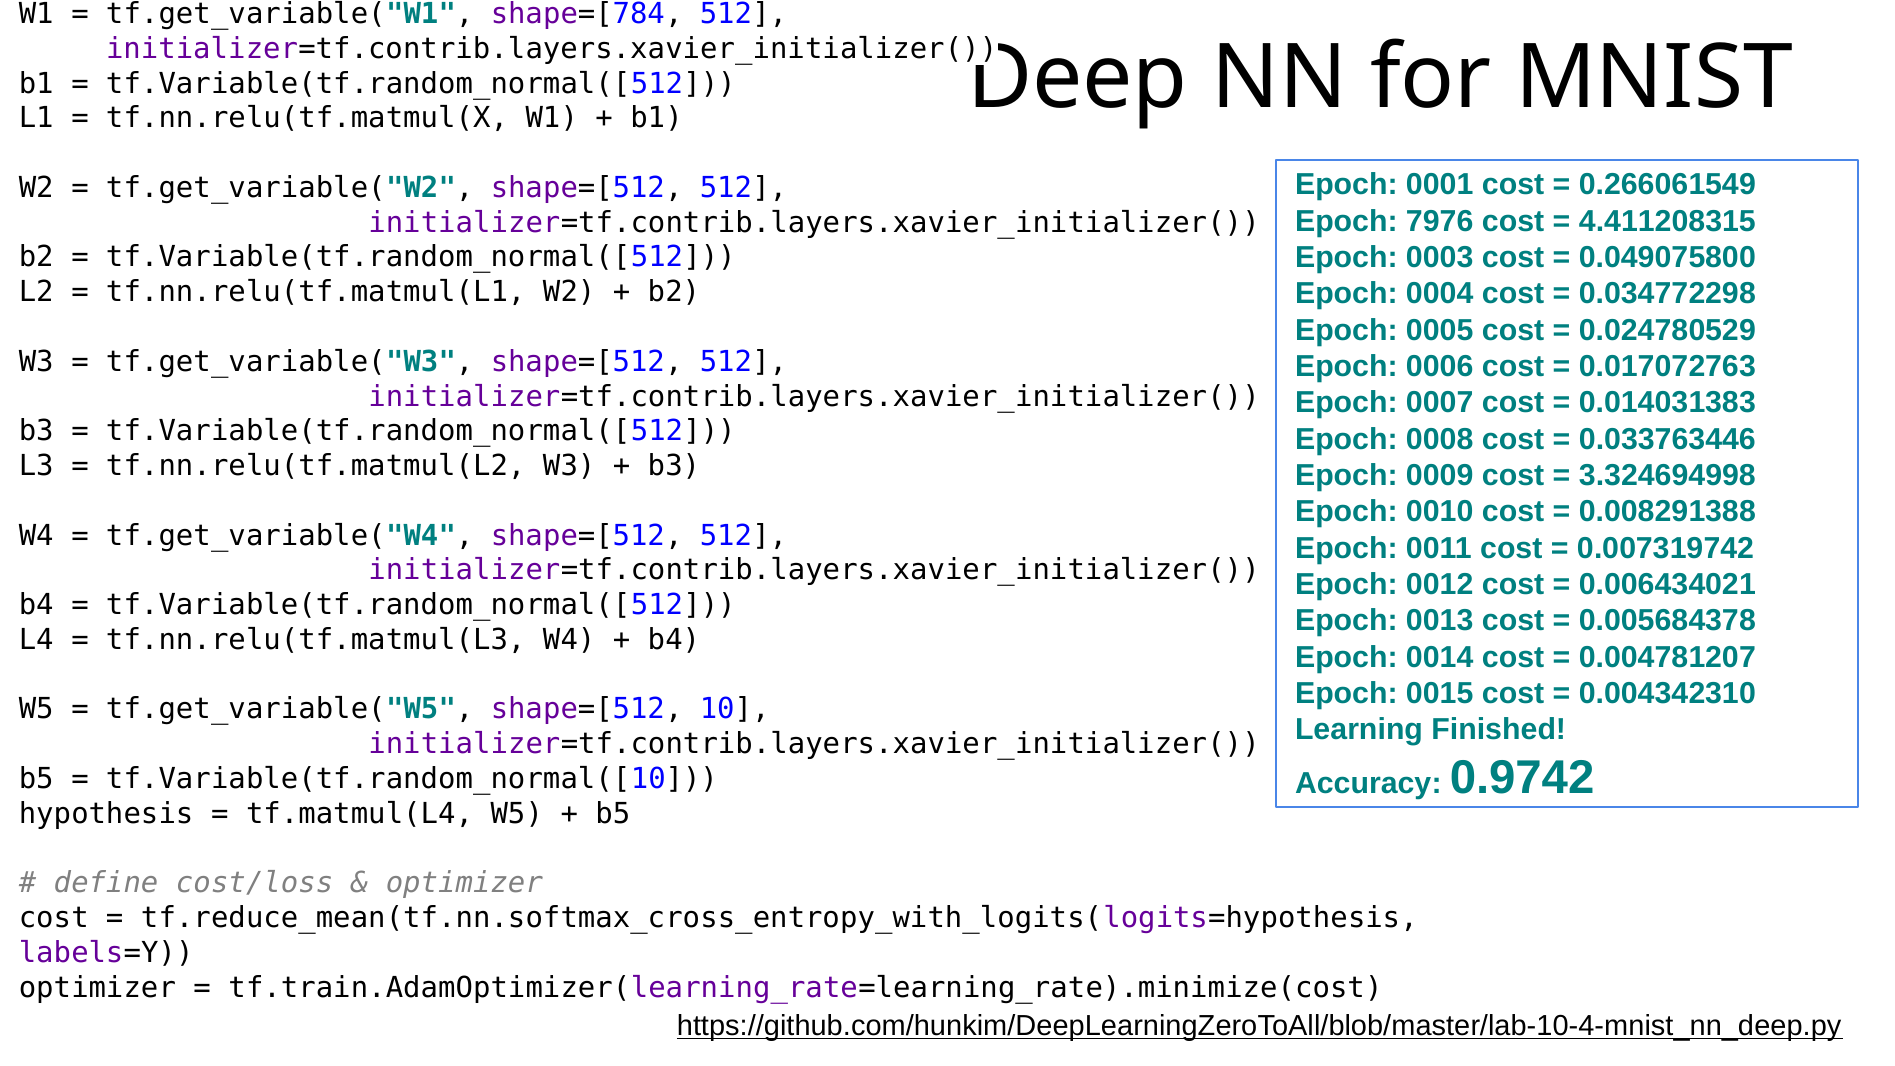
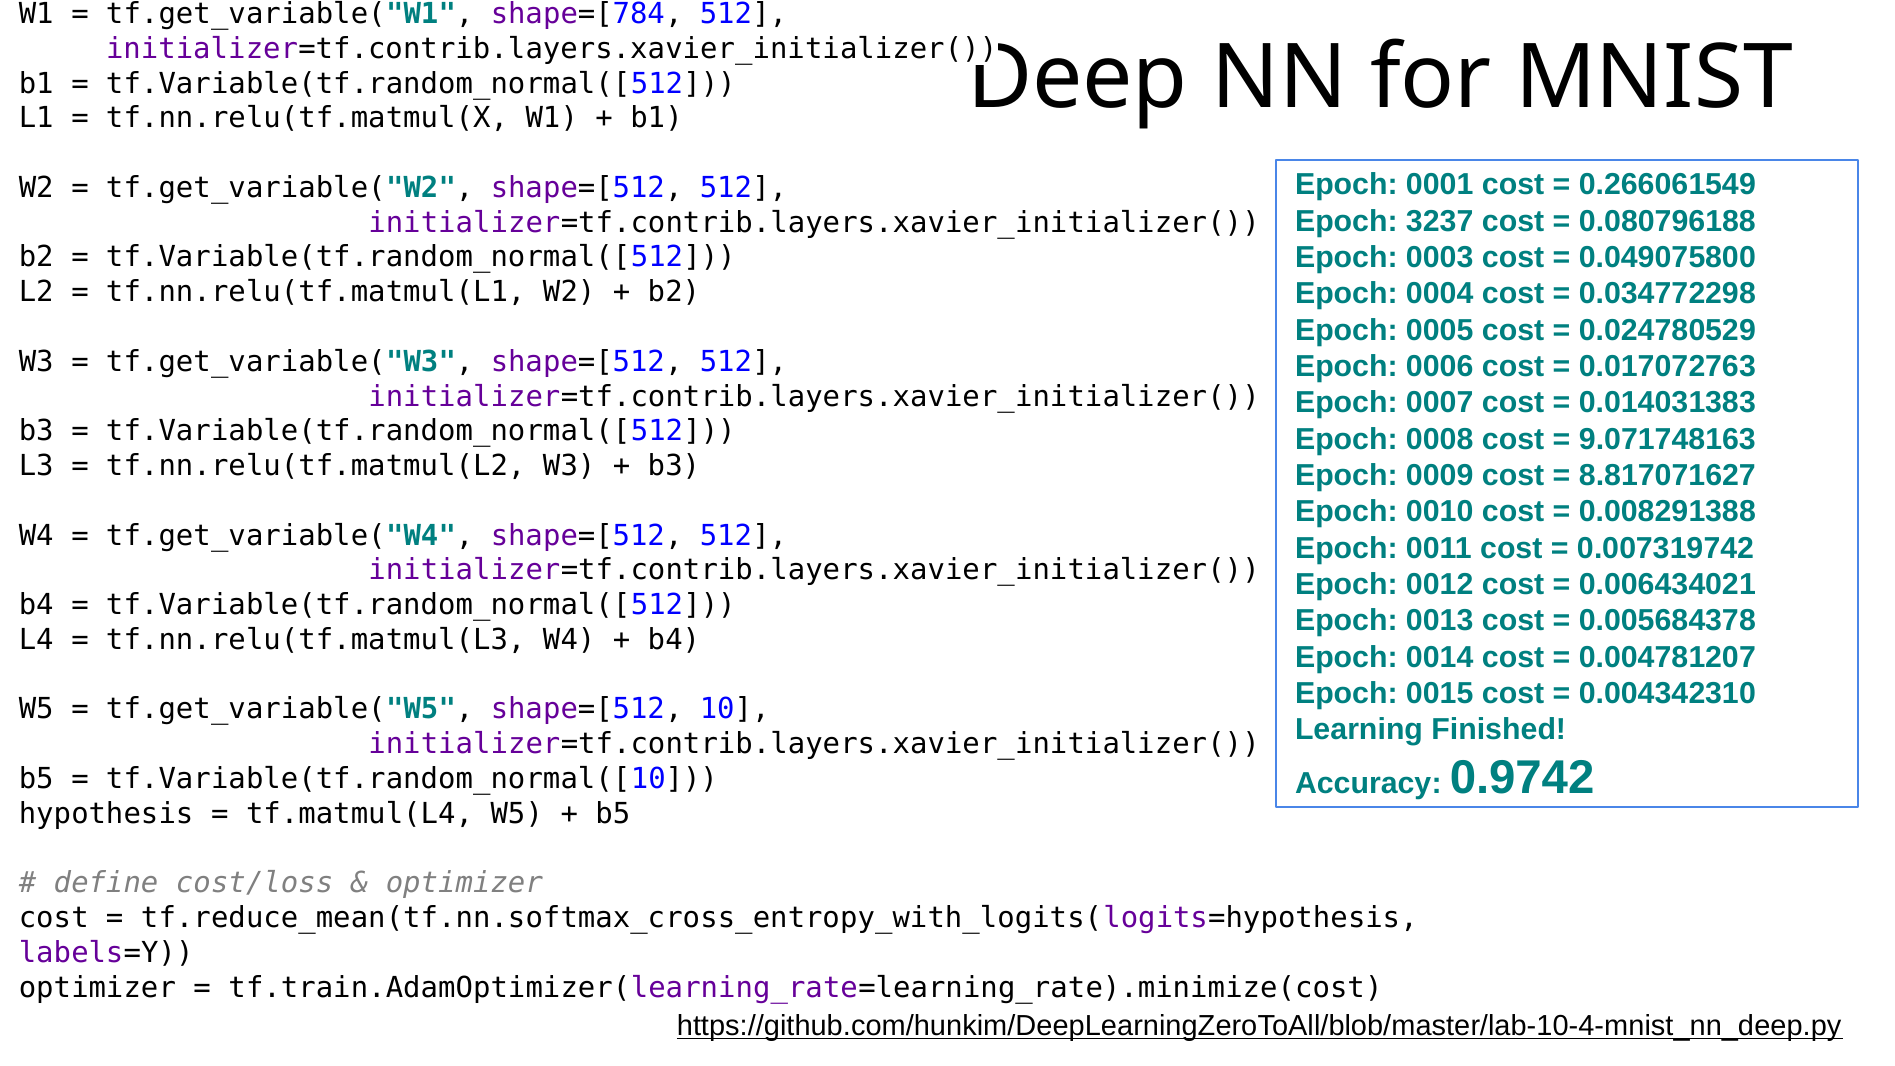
7976: 7976 -> 3237 (1440, 221)
4.411208315: 4.411208315 -> 0.080796188 (1667, 221)
0.033763446: 0.033763446 -> 9.071748163 (1667, 439)
3.324694998: 3.324694998 -> 8.817071627 (1667, 475)
